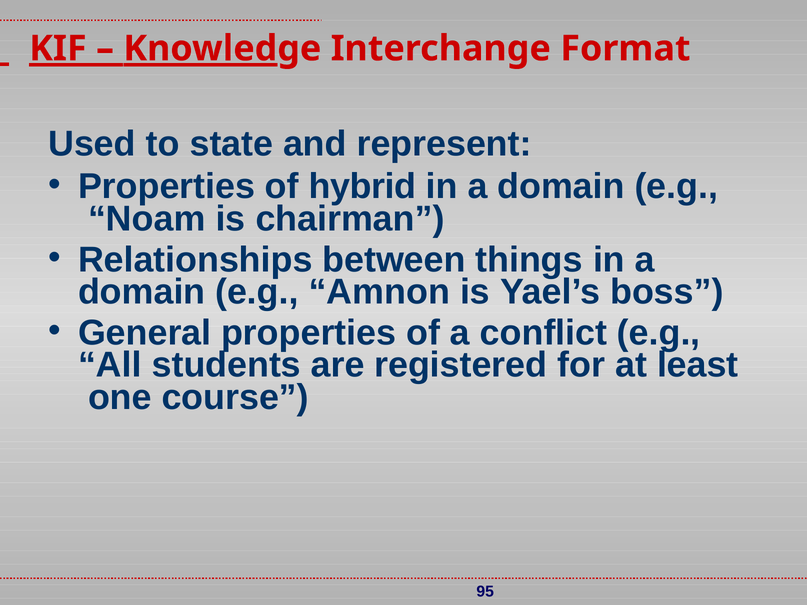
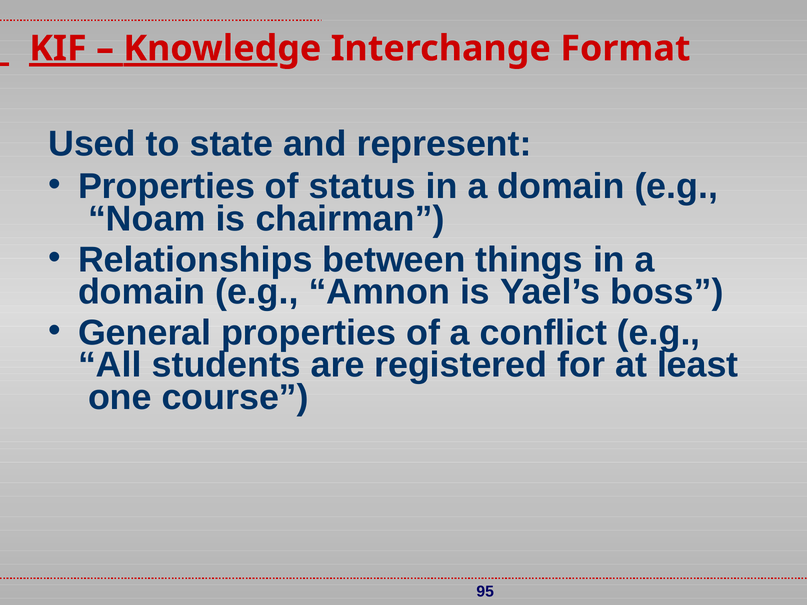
hybrid: hybrid -> status (362, 187)
